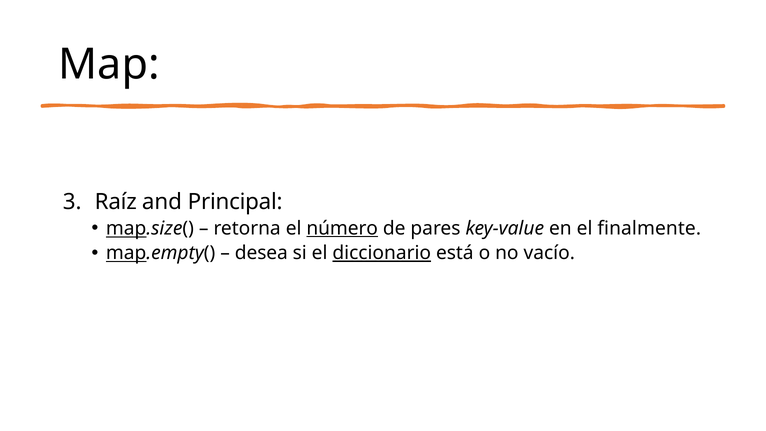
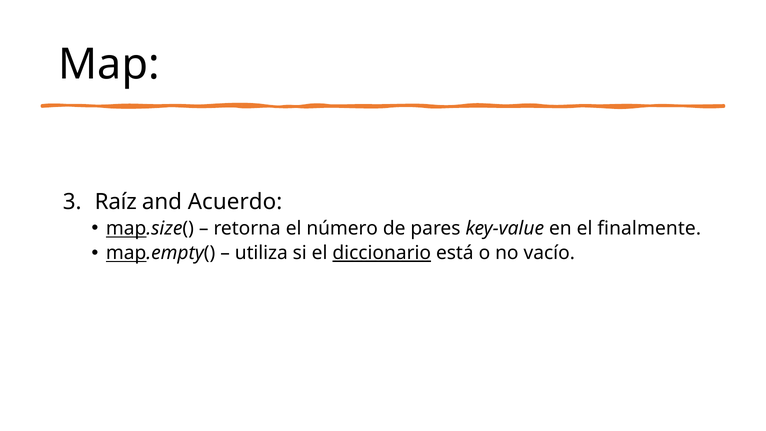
Principal: Principal -> Acuerdo (235, 202)
número underline: present -> none (342, 228)
desea: desea -> utiliza (261, 253)
